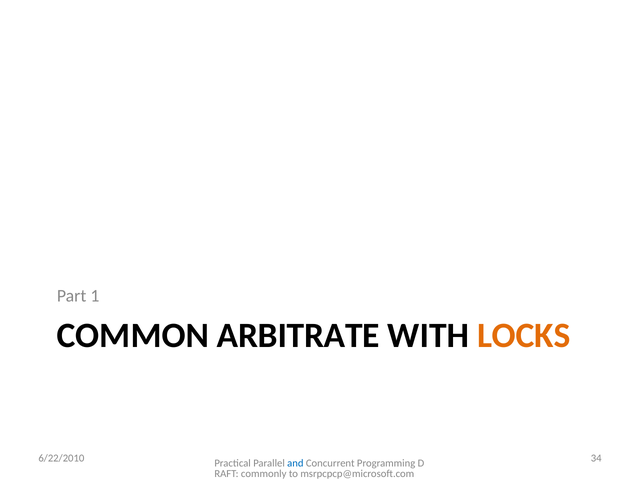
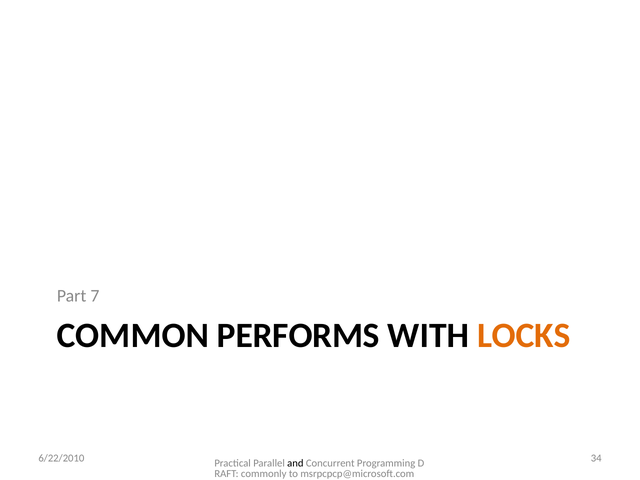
1: 1 -> 7 (95, 296)
ARBITRATE: ARBITRATE -> PERFORMS (298, 335)
and colour: blue -> black (295, 463)
